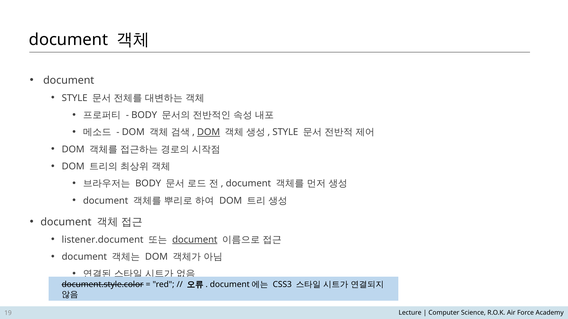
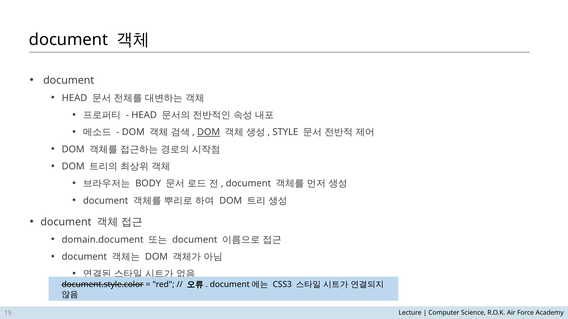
STYLE: STYLE -> HEAD (75, 98)
BODY: BODY -> HEAD (144, 115)
listener.document: listener.document -> domain.document (103, 240)
document underline: present -> none (195, 240)
